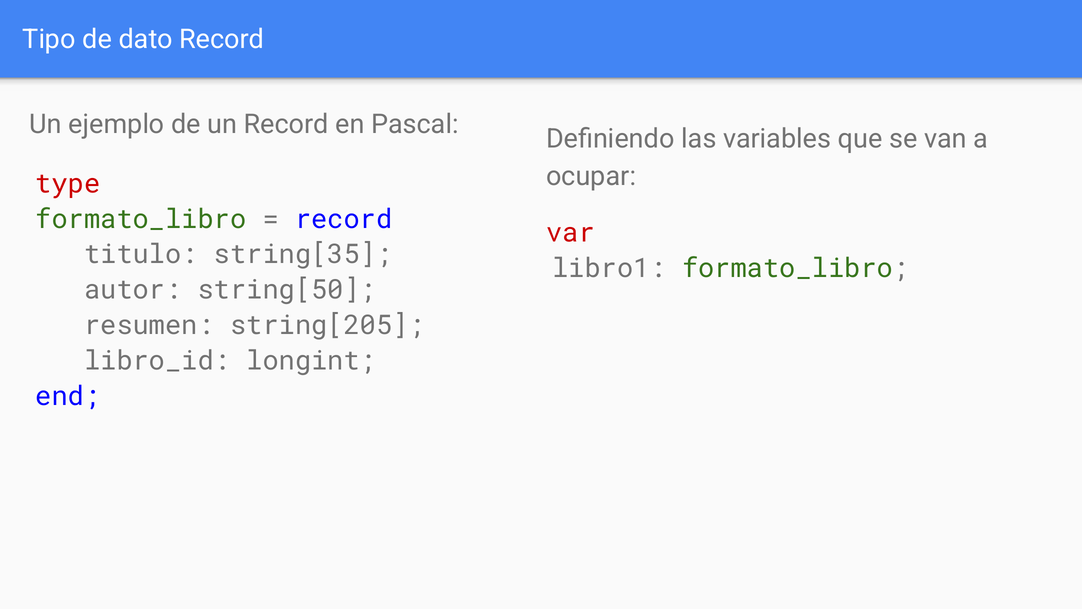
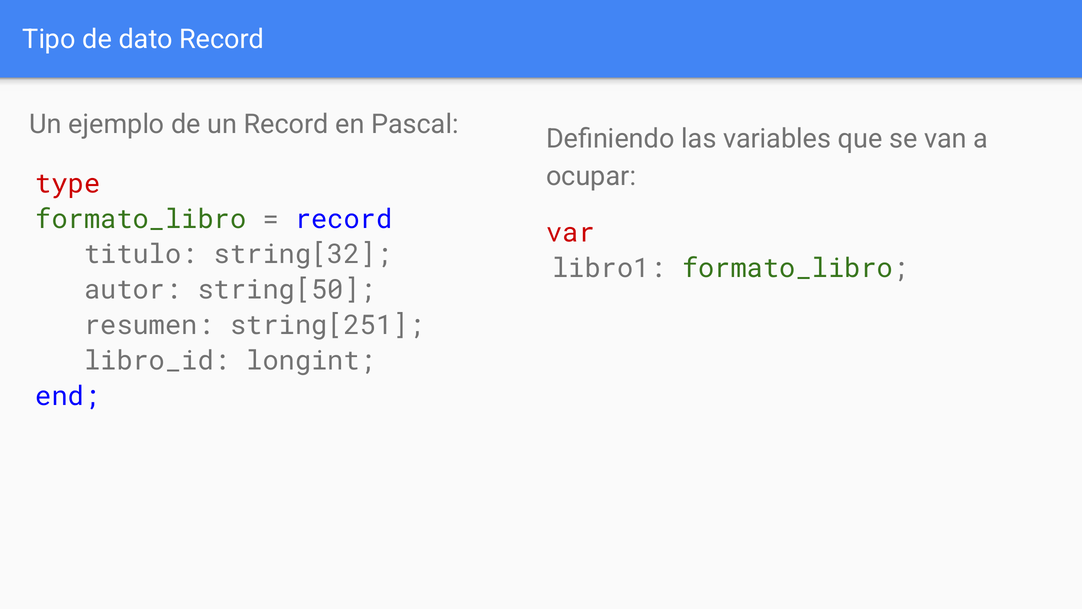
string[35: string[35 -> string[32 (303, 254)
string[205: string[205 -> string[251 (327, 325)
